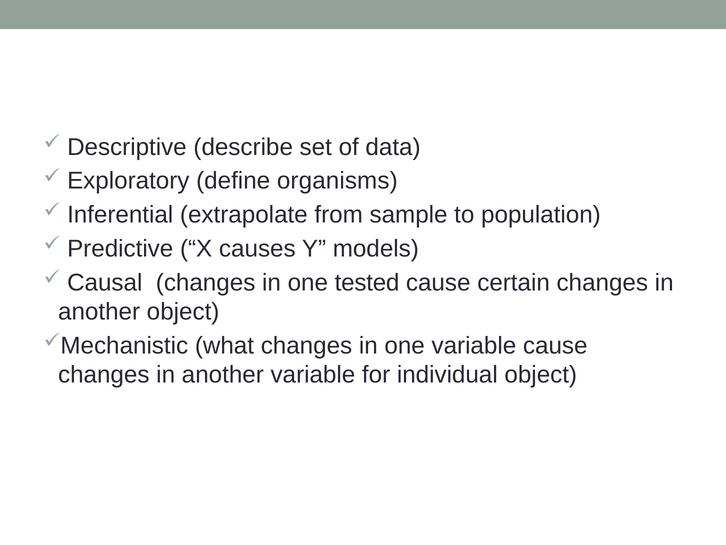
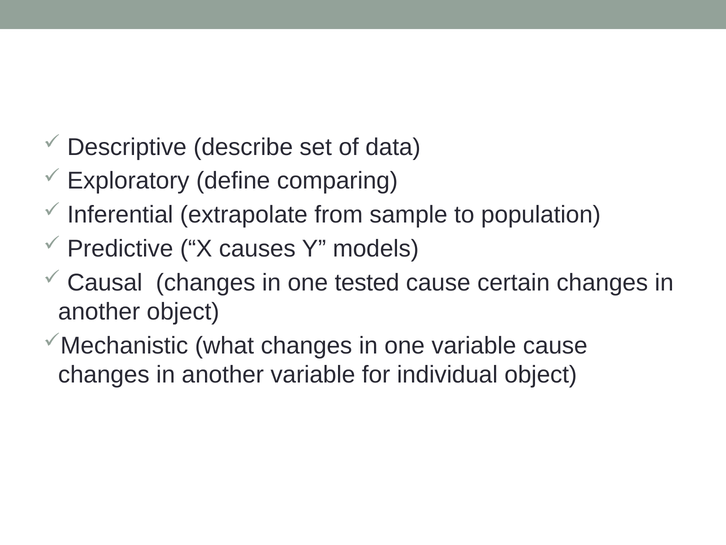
organisms: organisms -> comparing (337, 181)
